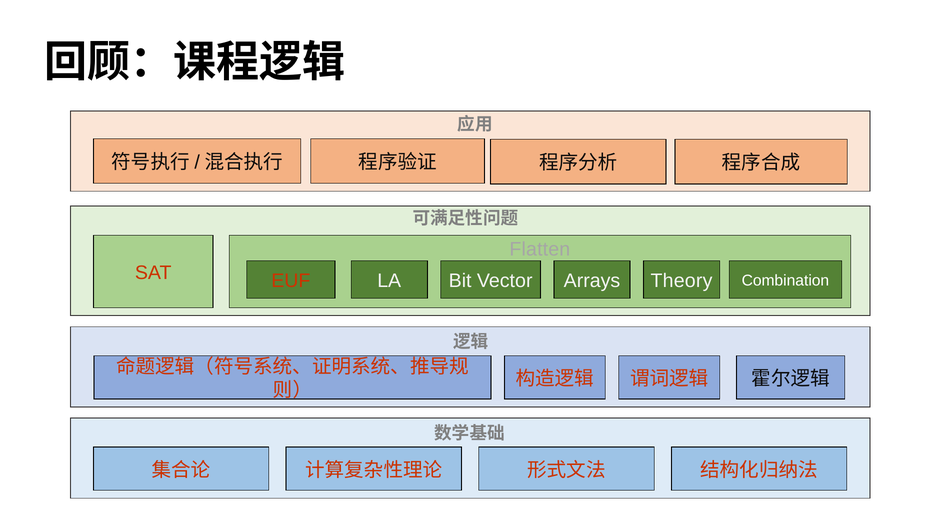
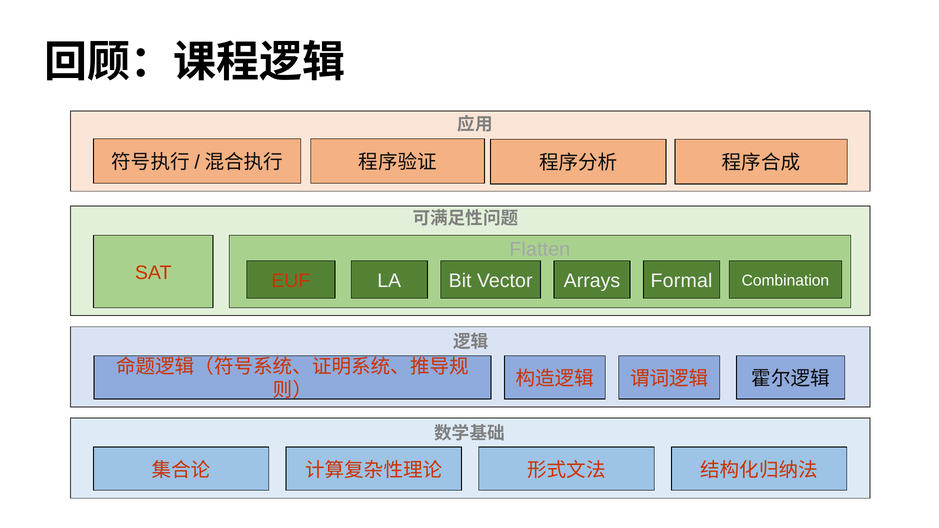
Theory: Theory -> Formal (682, 281)
